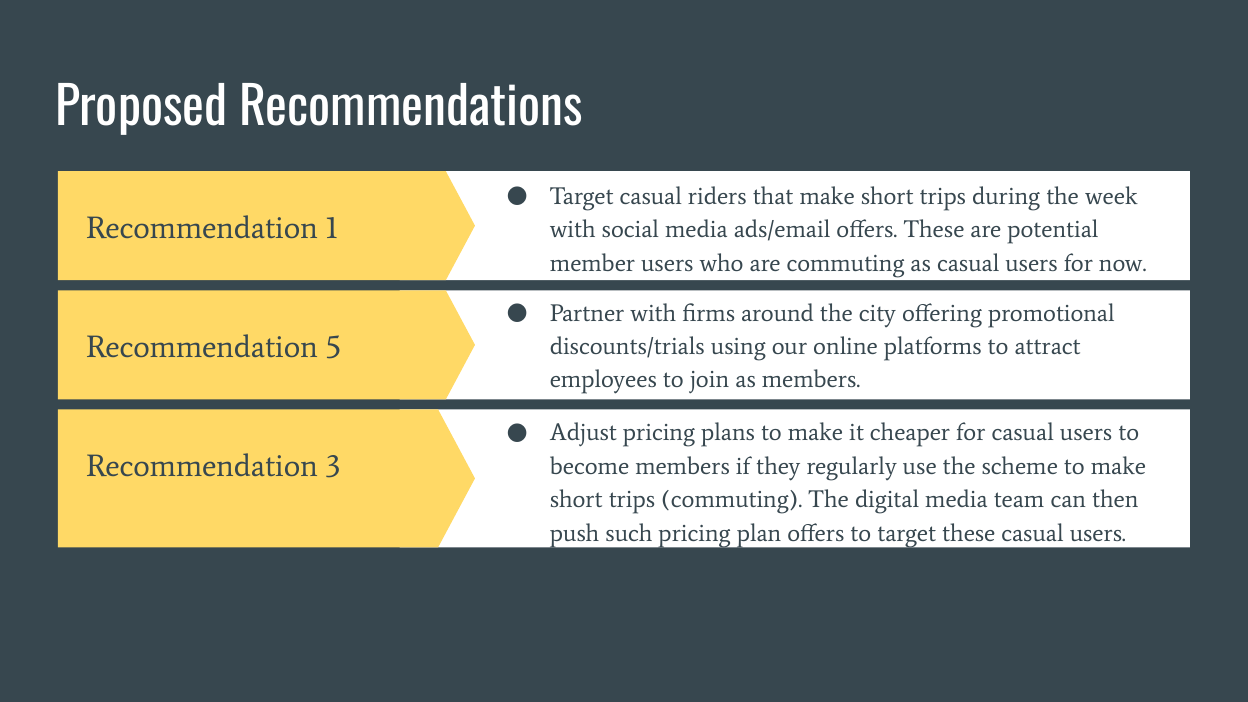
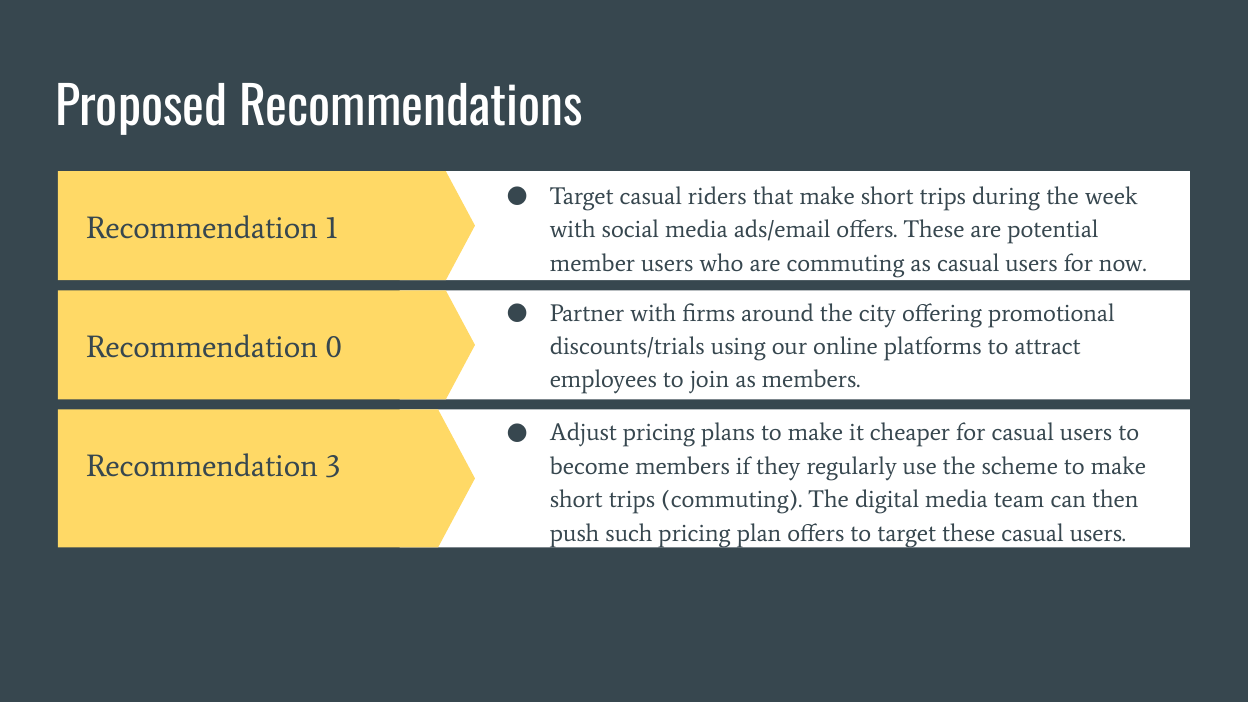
5: 5 -> 0 (334, 347)
